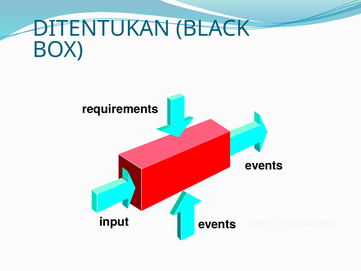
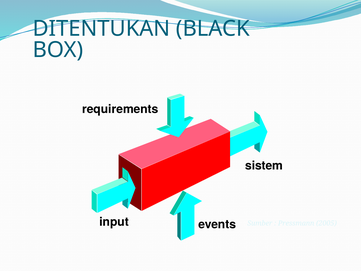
events: events -> sistem (264, 166)
